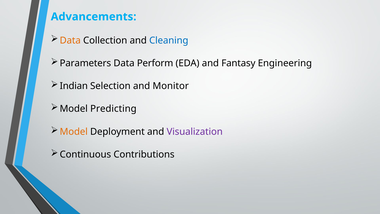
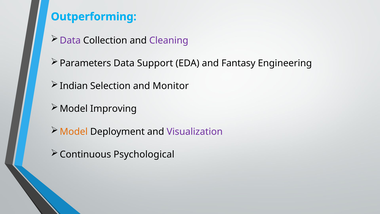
Advancements: Advancements -> Outperforming (94, 17)
Data colour: orange -> purple (70, 40)
Cleaning colour: blue -> purple (169, 40)
Perform: Perform -> Support (155, 63)
Predicting: Predicting -> Improving (113, 109)
Contributions: Contributions -> Psychological (144, 154)
